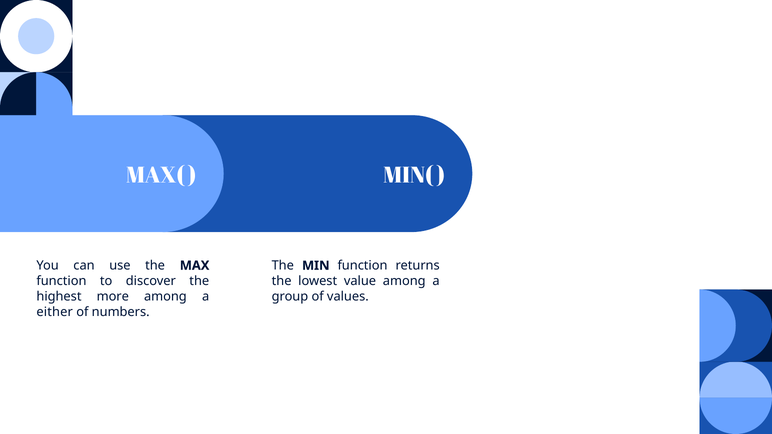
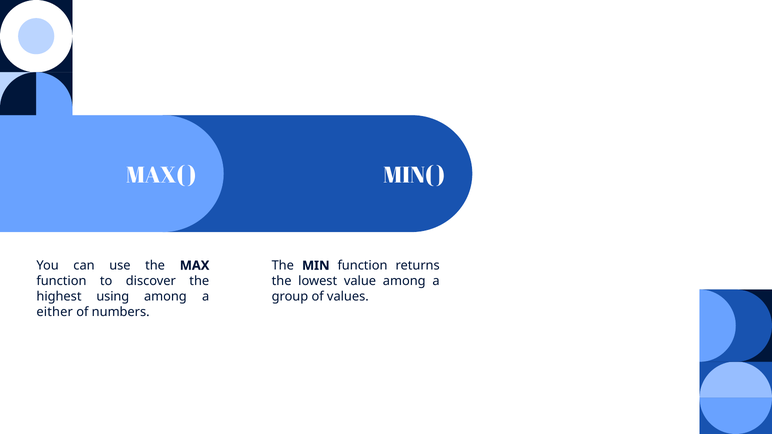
more: more -> using (113, 297)
